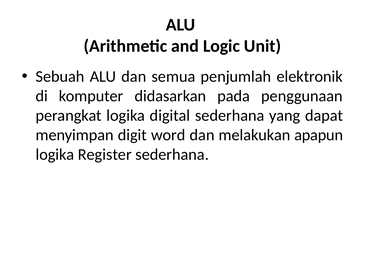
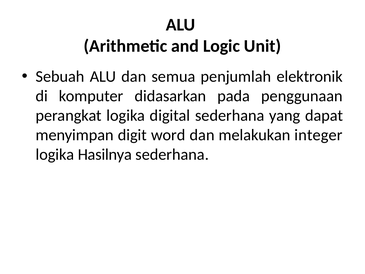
apapun: apapun -> integer (319, 135)
Register: Register -> Hasilnya (105, 154)
